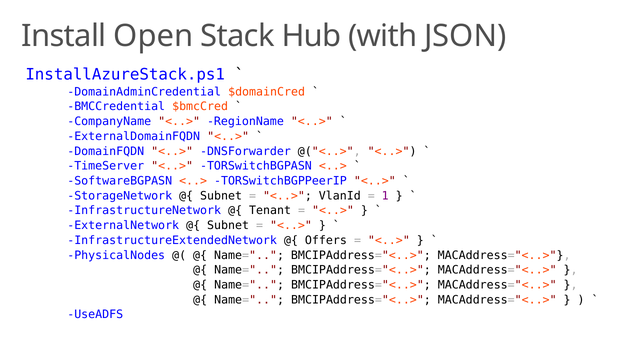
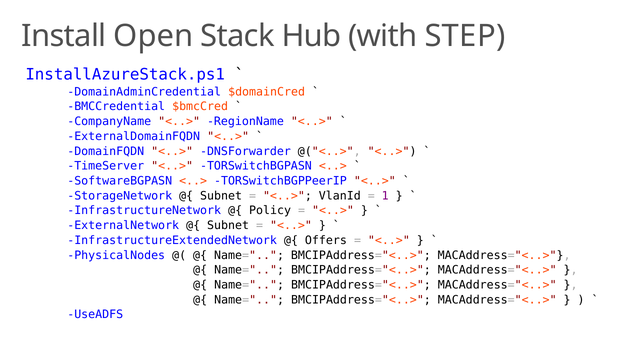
JSON: JSON -> STEP (465, 36)
Tenant: Tenant -> Policy (270, 211)
